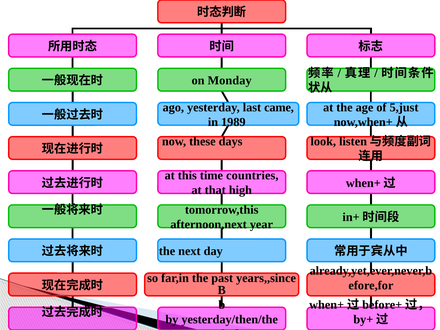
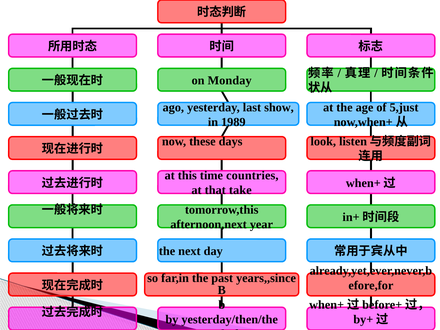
came: came -> show (279, 107)
high: high -> take (240, 190)
